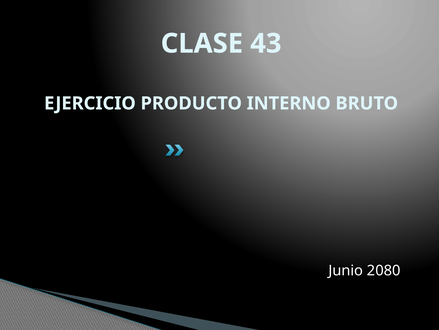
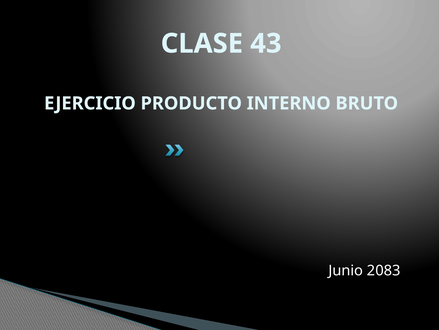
2080: 2080 -> 2083 (384, 270)
